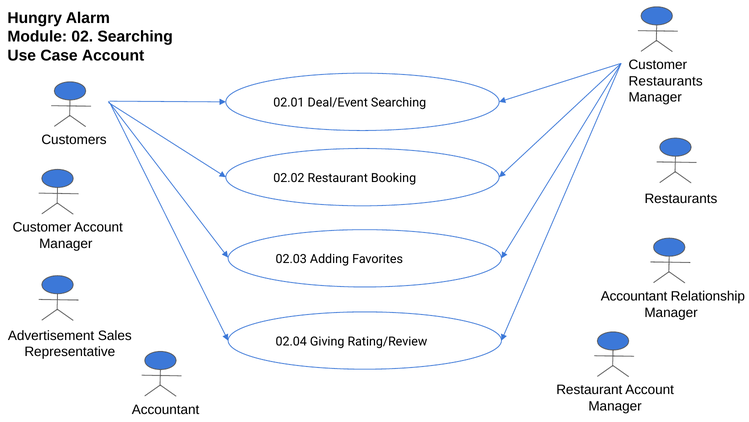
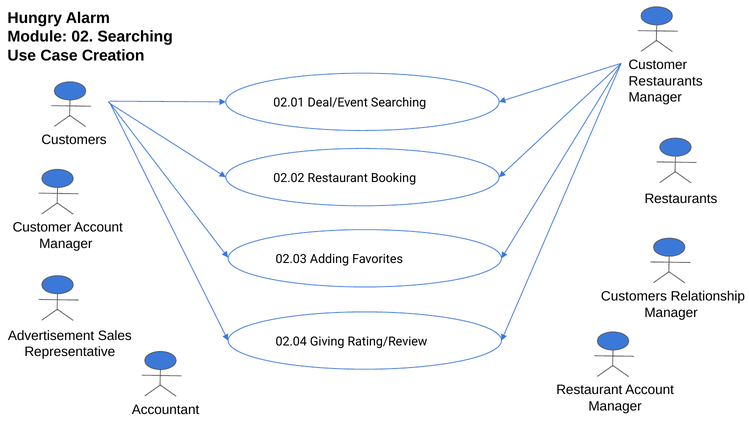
Case Account: Account -> Creation (113, 55)
Accountant: Accountant -> Customers (634, 296)
